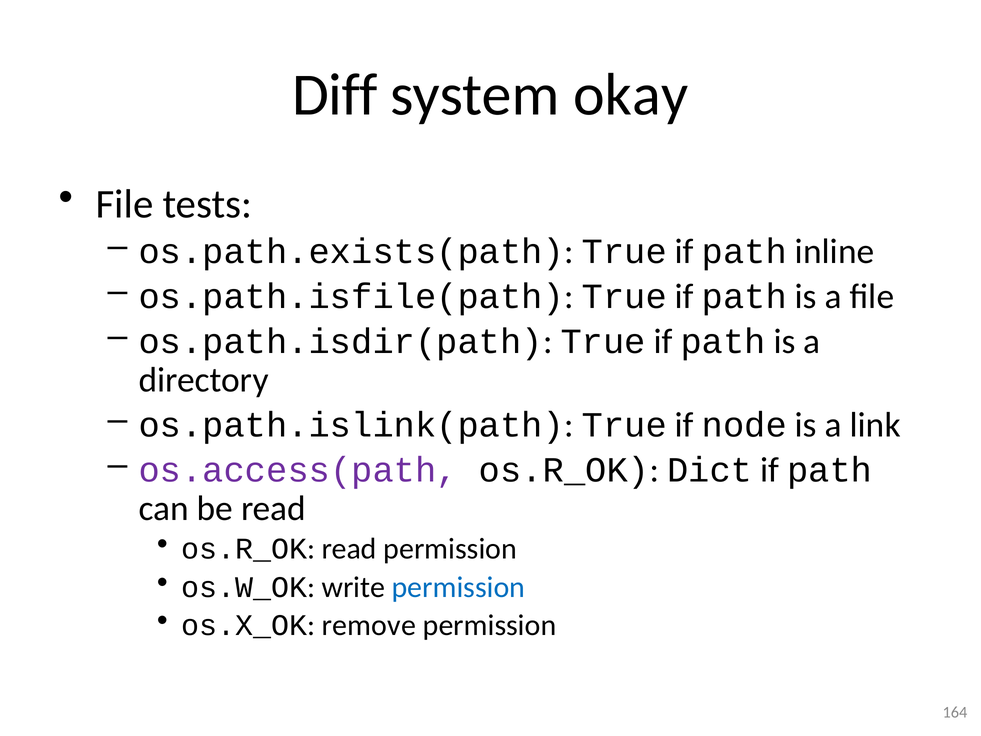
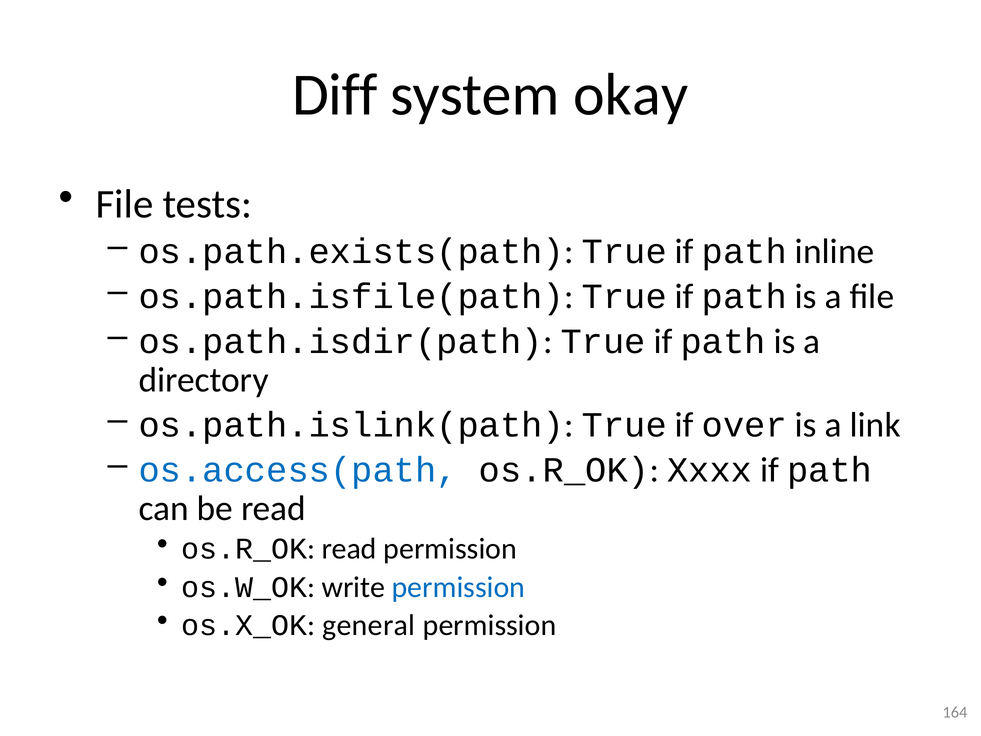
node: node -> over (744, 425)
os.access(path colour: purple -> blue (298, 470)
Dict: Dict -> Xxxx (710, 470)
remove: remove -> general (369, 625)
